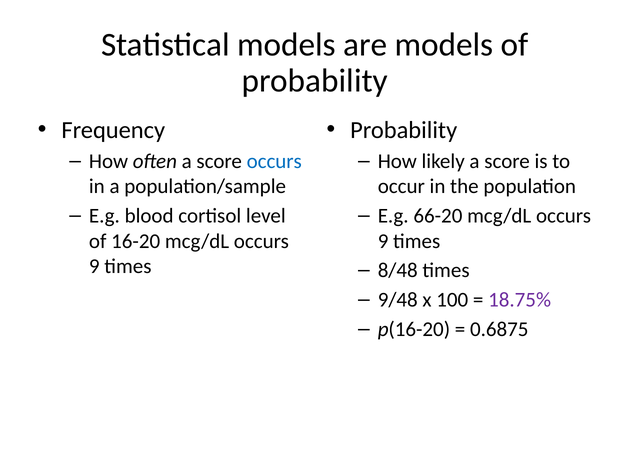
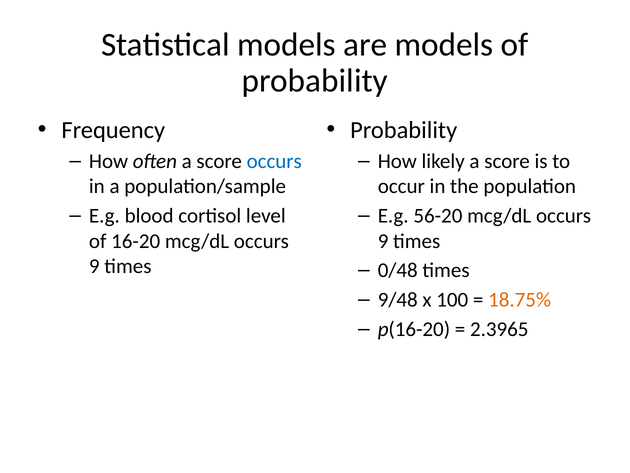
66-20: 66-20 -> 56-20 (438, 216)
8/48: 8/48 -> 0/48 (398, 270)
18.75% colour: purple -> orange (520, 300)
0.6875: 0.6875 -> 2.3965 (499, 329)
